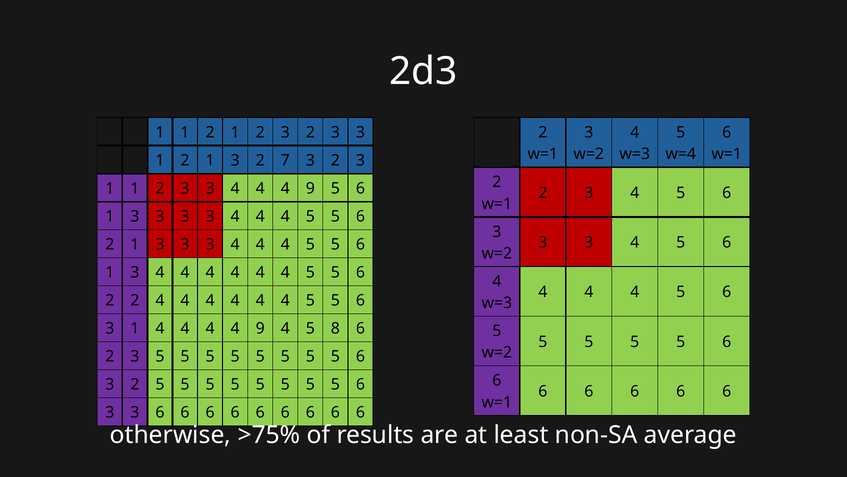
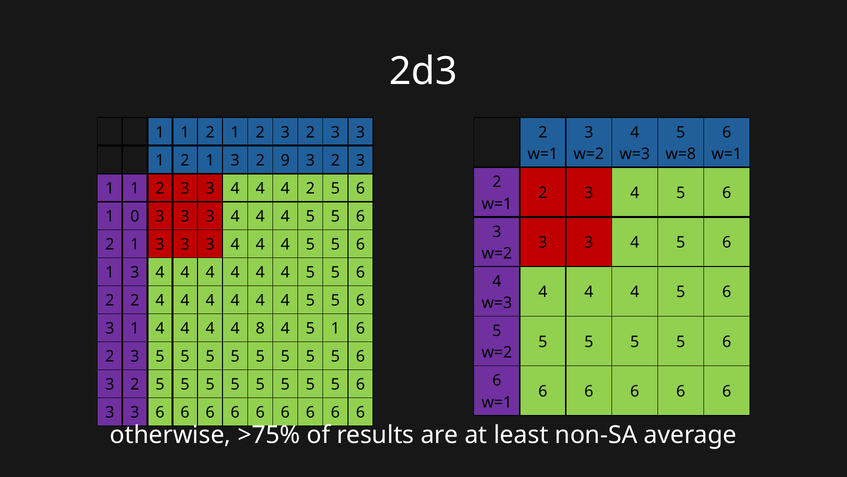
w=4: w=4 -> w=8 (681, 154)
7: 7 -> 9 (285, 160)
9: 9 -> 2 (310, 188)
3: 3 -> 0 (135, 216)
9: 9 -> 8 (260, 328)
5 8: 8 -> 1 (335, 328)
